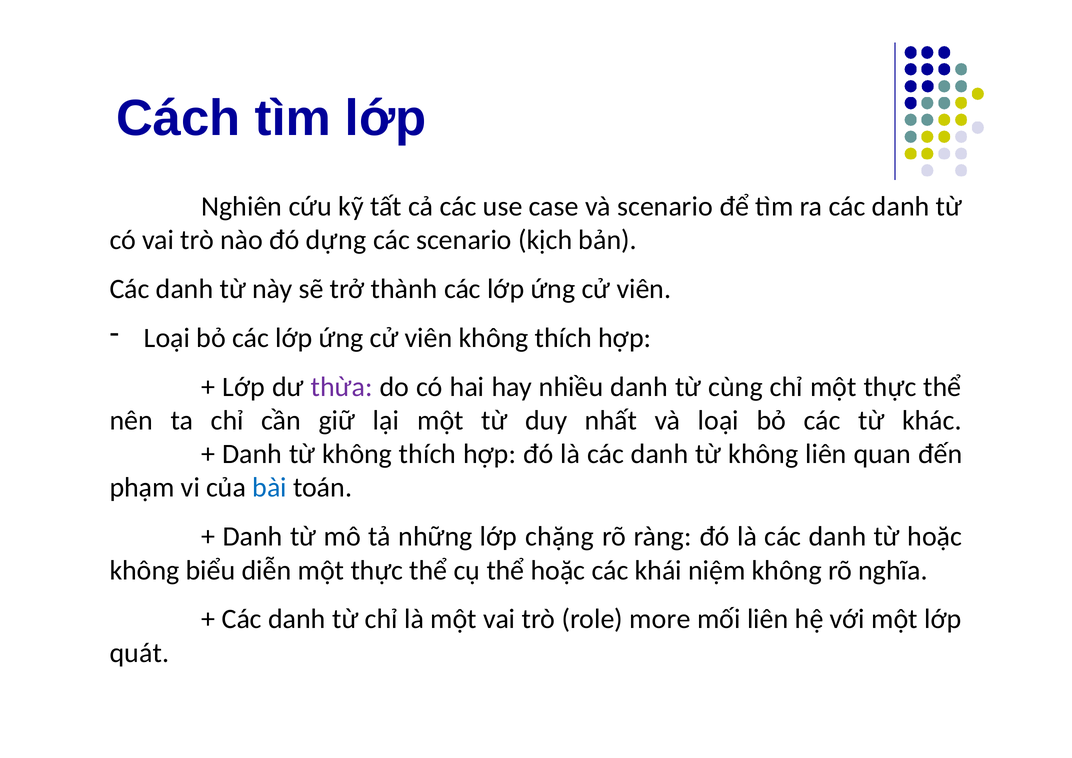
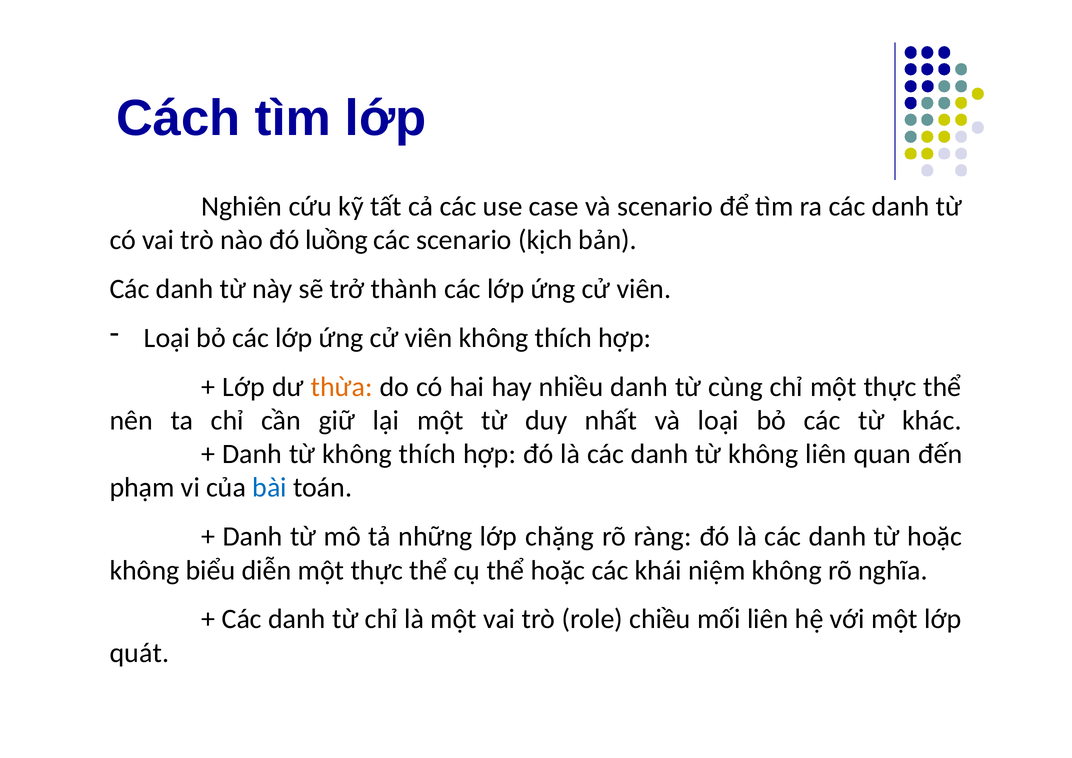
dựng: dựng -> luồng (336, 240)
thừa colour: purple -> orange (342, 387)
more: more -> chiều (660, 619)
